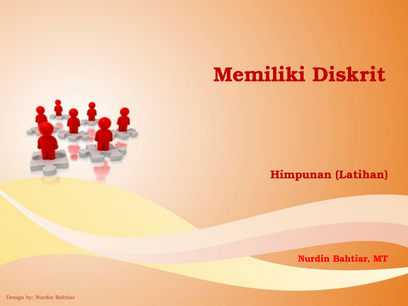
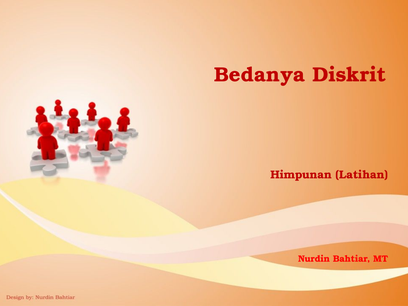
Memiliki: Memiliki -> Bedanya (260, 75)
